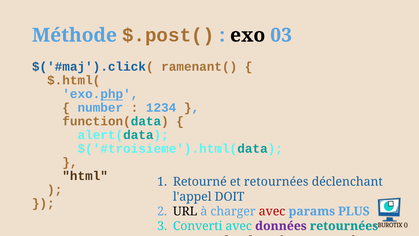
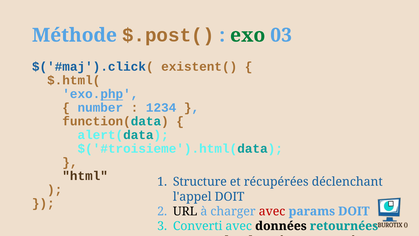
exo colour: black -> green (248, 35)
ramenant(: ramenant( -> existent( (199, 66)
Retourné: Retourné -> Structure (200, 182)
et retournées: retournées -> récupérées (276, 182)
params PLUS: PLUS -> DOIT (354, 211)
données colour: purple -> black (281, 226)
